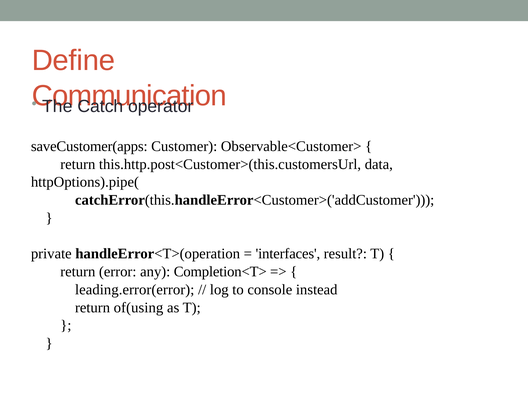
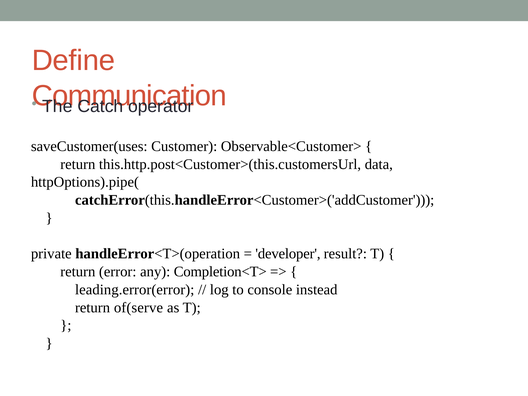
saveCustomer(apps: saveCustomer(apps -> saveCustomer(uses (89, 146)
interfaces: interfaces -> developer (288, 254)
of(using: of(using -> of(serve (138, 308)
